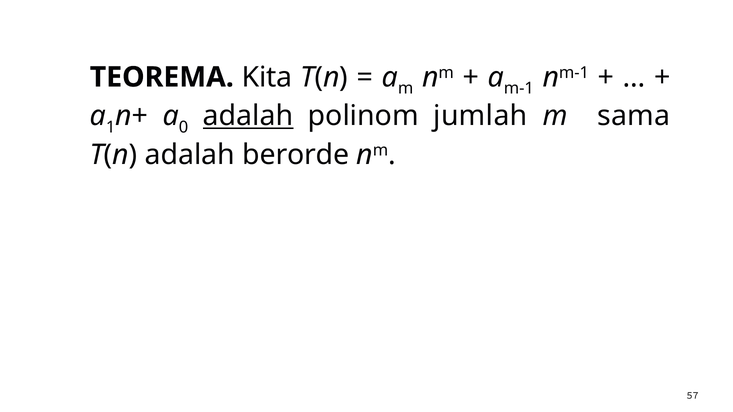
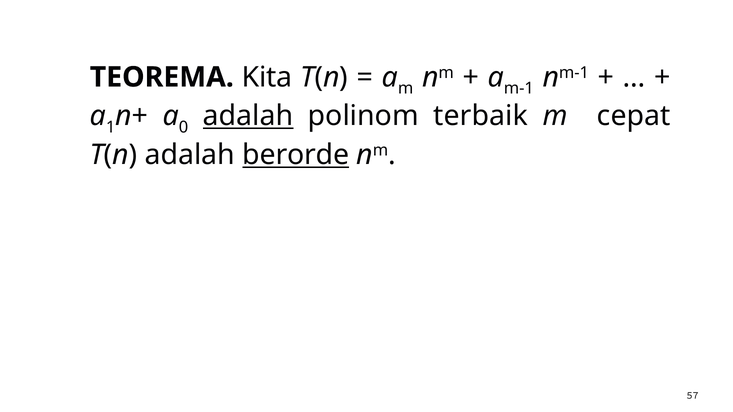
jumlah: jumlah -> terbaik (481, 116)
sama: sama -> cepat (634, 116)
berorde underline: none -> present (296, 155)
